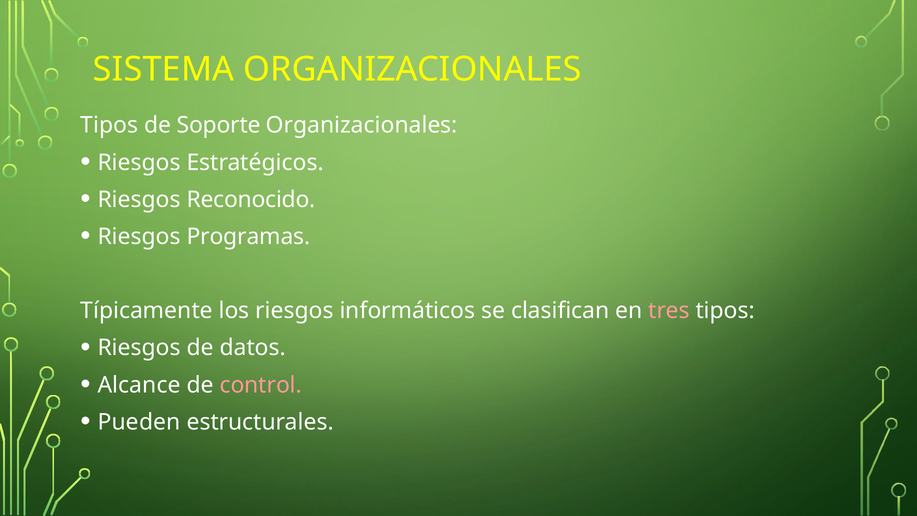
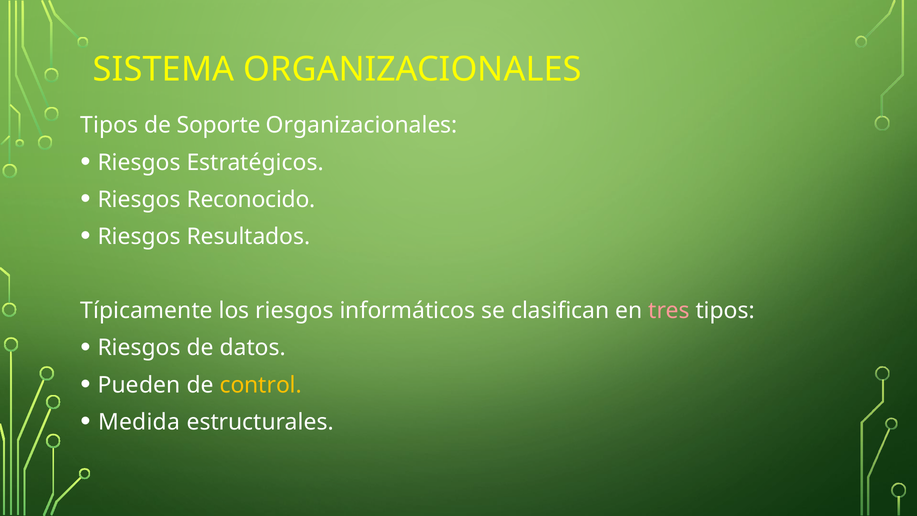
Programas: Programas -> Resultados (248, 237)
Alcance: Alcance -> Pueden (139, 385)
control colour: pink -> yellow (261, 385)
Pueden: Pueden -> Medida (139, 422)
